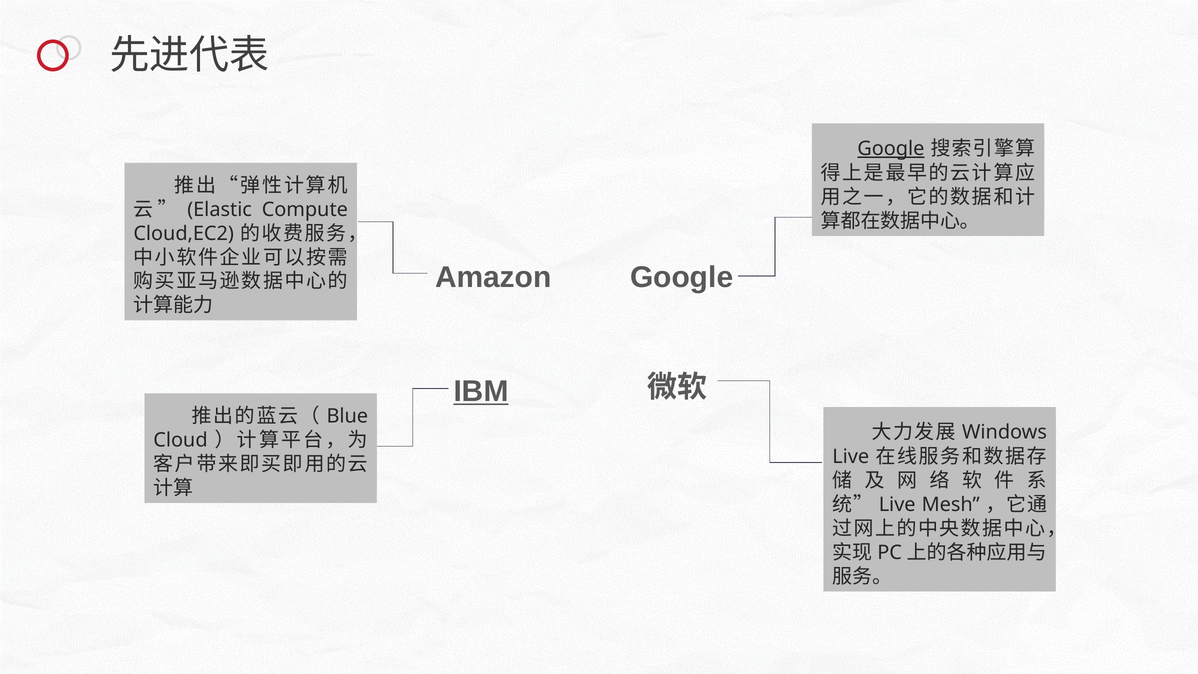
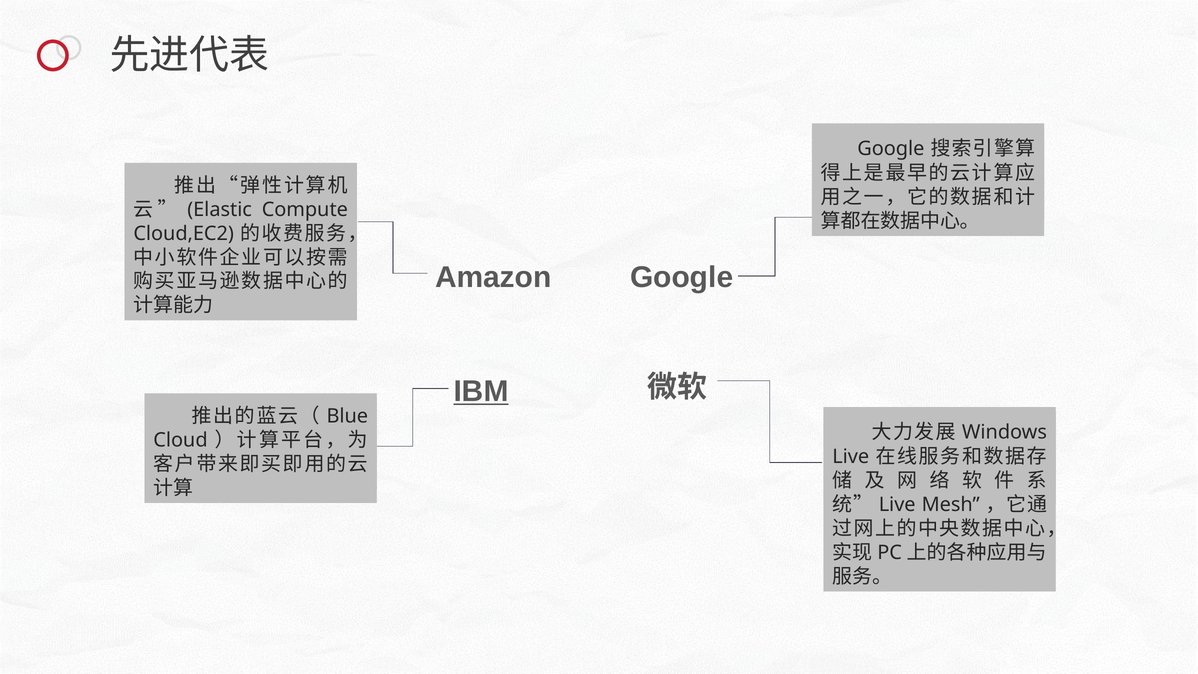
Google underline: present -> none (891, 149)
